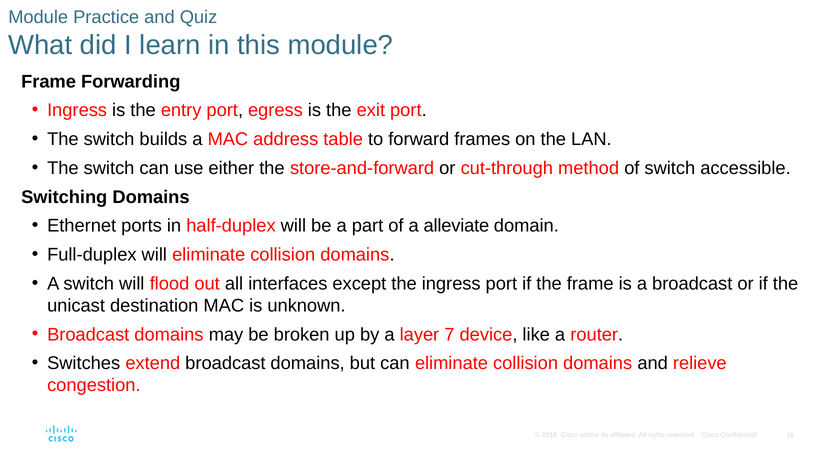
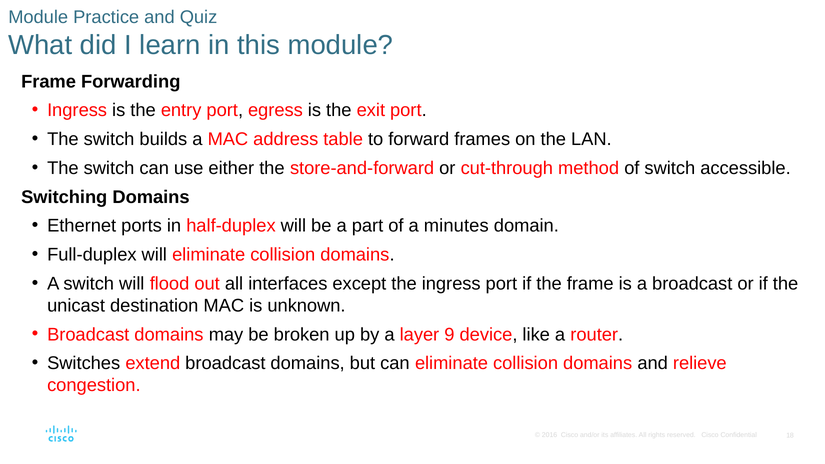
alleviate: alleviate -> minutes (456, 226)
7: 7 -> 9 (449, 335)
